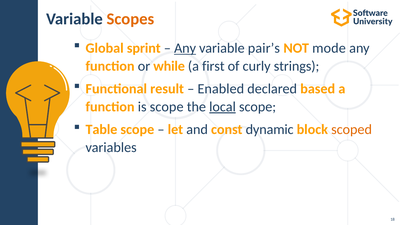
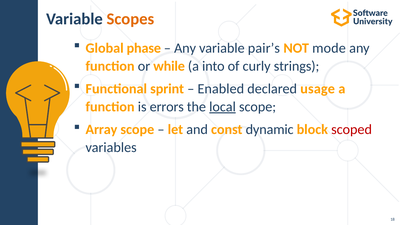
sprint: sprint -> phase (144, 48)
Any underline: present -> none (185, 48)
first: first -> into (213, 66)
result: result -> sprint (167, 89)
based: based -> usage (318, 89)
is scope: scope -> errors (167, 107)
Table: Table -> Array (101, 130)
scoped colour: orange -> red (352, 130)
